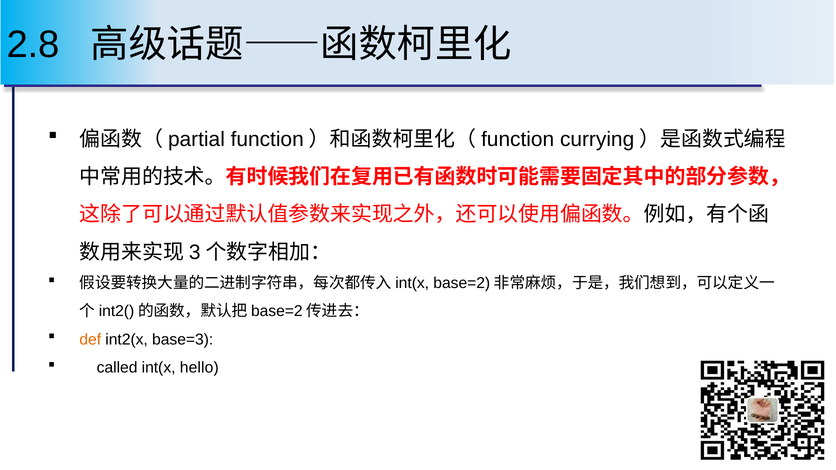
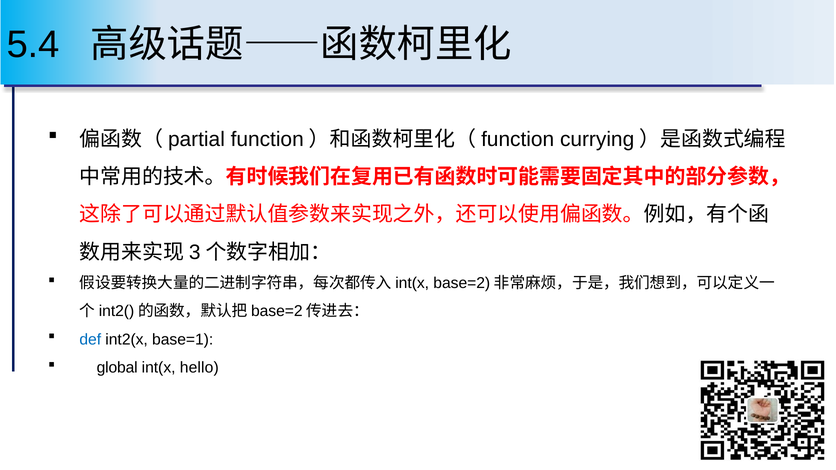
2.8: 2.8 -> 5.4 (33, 45)
def colour: orange -> blue (90, 340)
base=3: base=3 -> base=1 (183, 340)
called: called -> global (117, 368)
